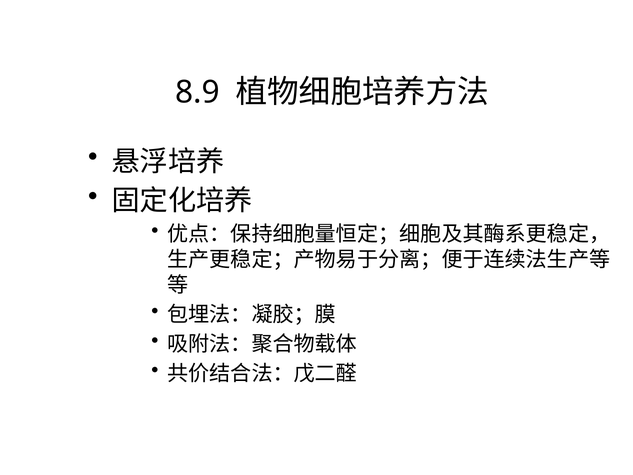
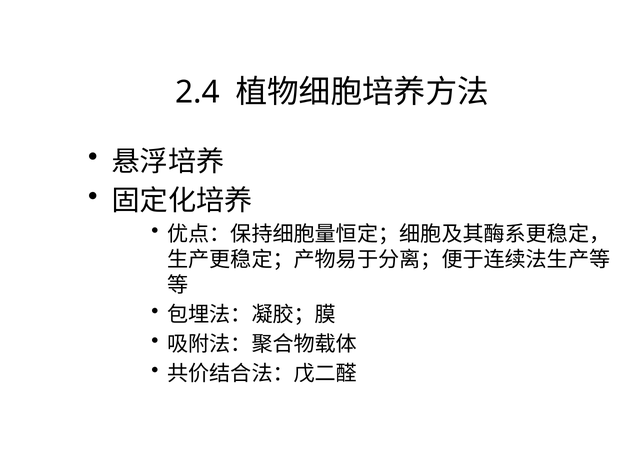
8.9: 8.9 -> 2.4 (198, 92)
